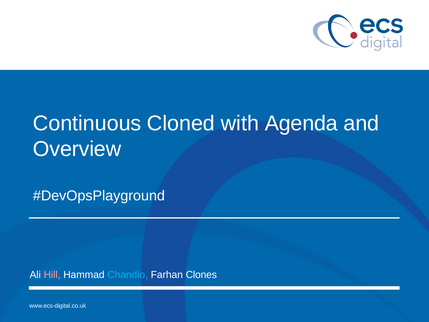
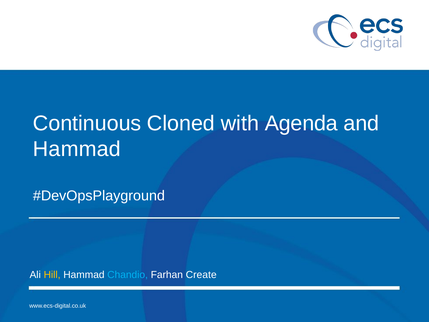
Overview: Overview -> Hammad (77, 149)
Hill colour: pink -> yellow (52, 275)
Clones: Clones -> Create (201, 275)
